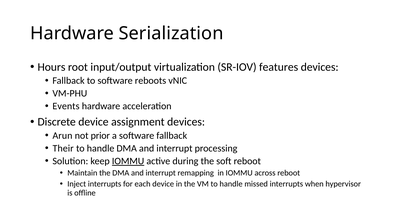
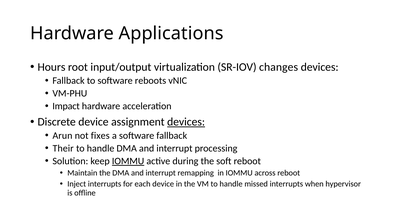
Serialization: Serialization -> Applications (171, 33)
features: features -> changes (279, 67)
Events: Events -> Impact (66, 106)
devices underline: none -> present (186, 122)
prior: prior -> fixes (100, 135)
